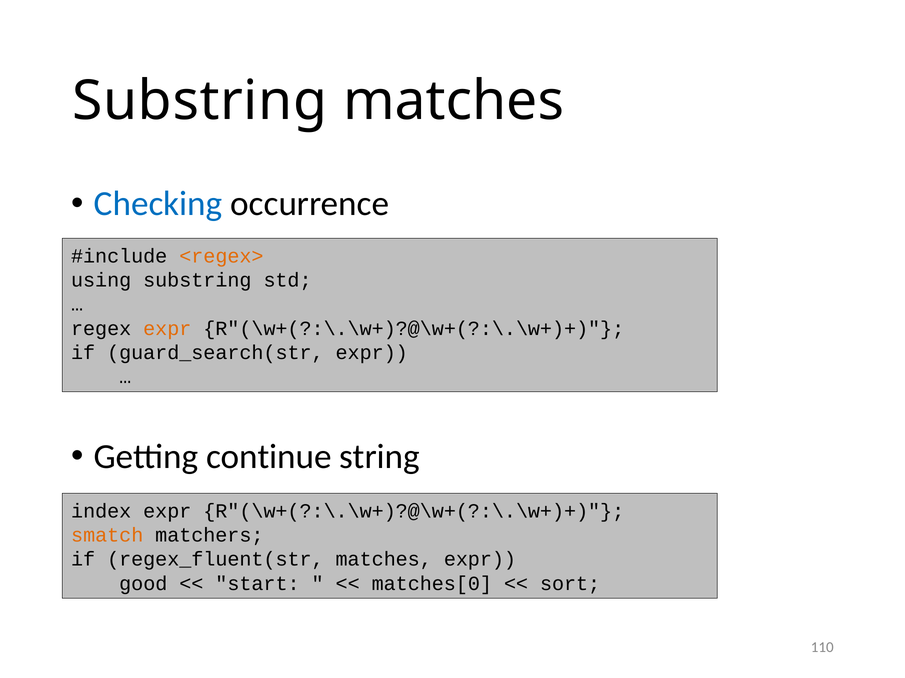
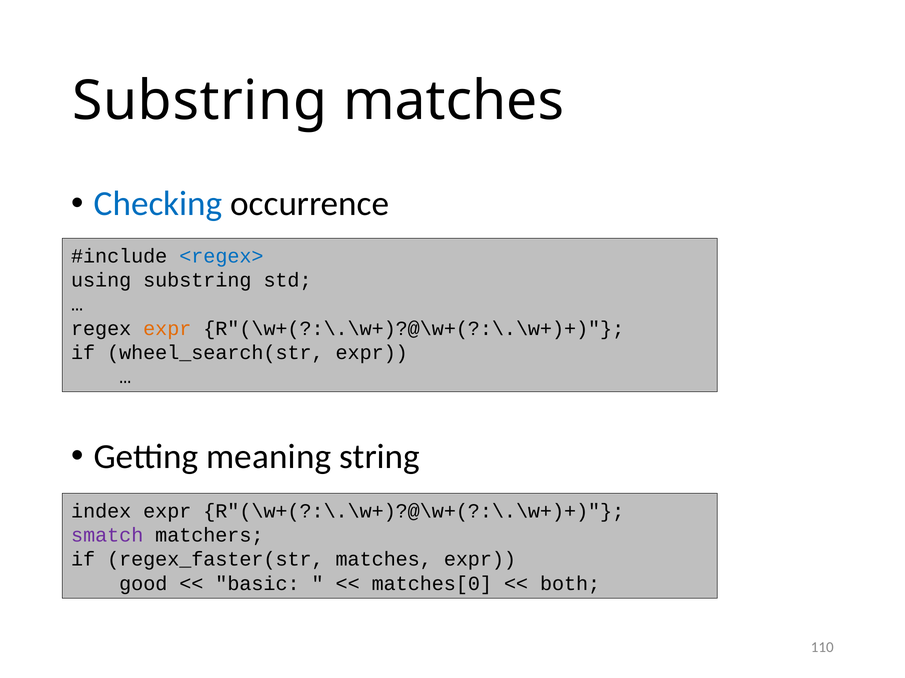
<regex> colour: orange -> blue (221, 256)
guard_search(str: guard_search(str -> wheel_search(str (215, 353)
continue: continue -> meaning (269, 457)
smatch colour: orange -> purple (107, 536)
regex_fluent(str: regex_fluent(str -> regex_faster(str (215, 560)
start: start -> basic (257, 584)
sort: sort -> both (570, 584)
